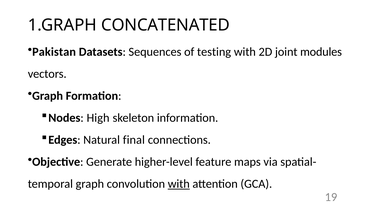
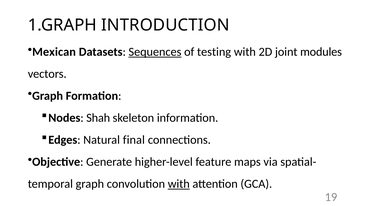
CONCATENATED: CONCATENATED -> INTRODUCTION (165, 25)
Pakistan: Pakistan -> Mexican (54, 52)
Sequences underline: none -> present (155, 52)
High: High -> Shah (98, 117)
